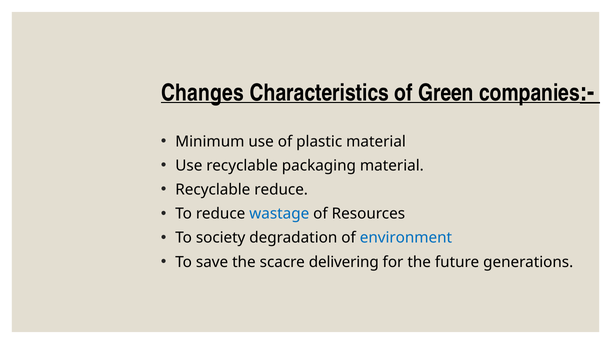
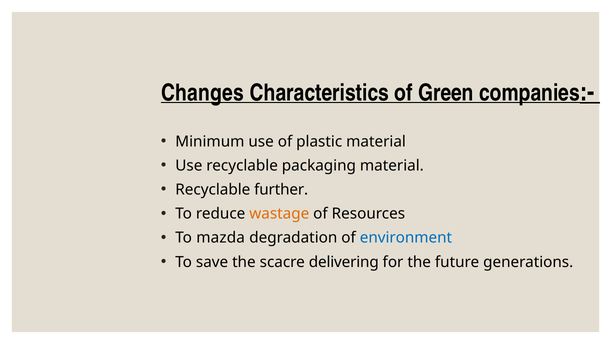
Recyclable reduce: reduce -> further (281, 190)
wastage colour: blue -> orange (279, 214)
society: society -> mazda (221, 238)
